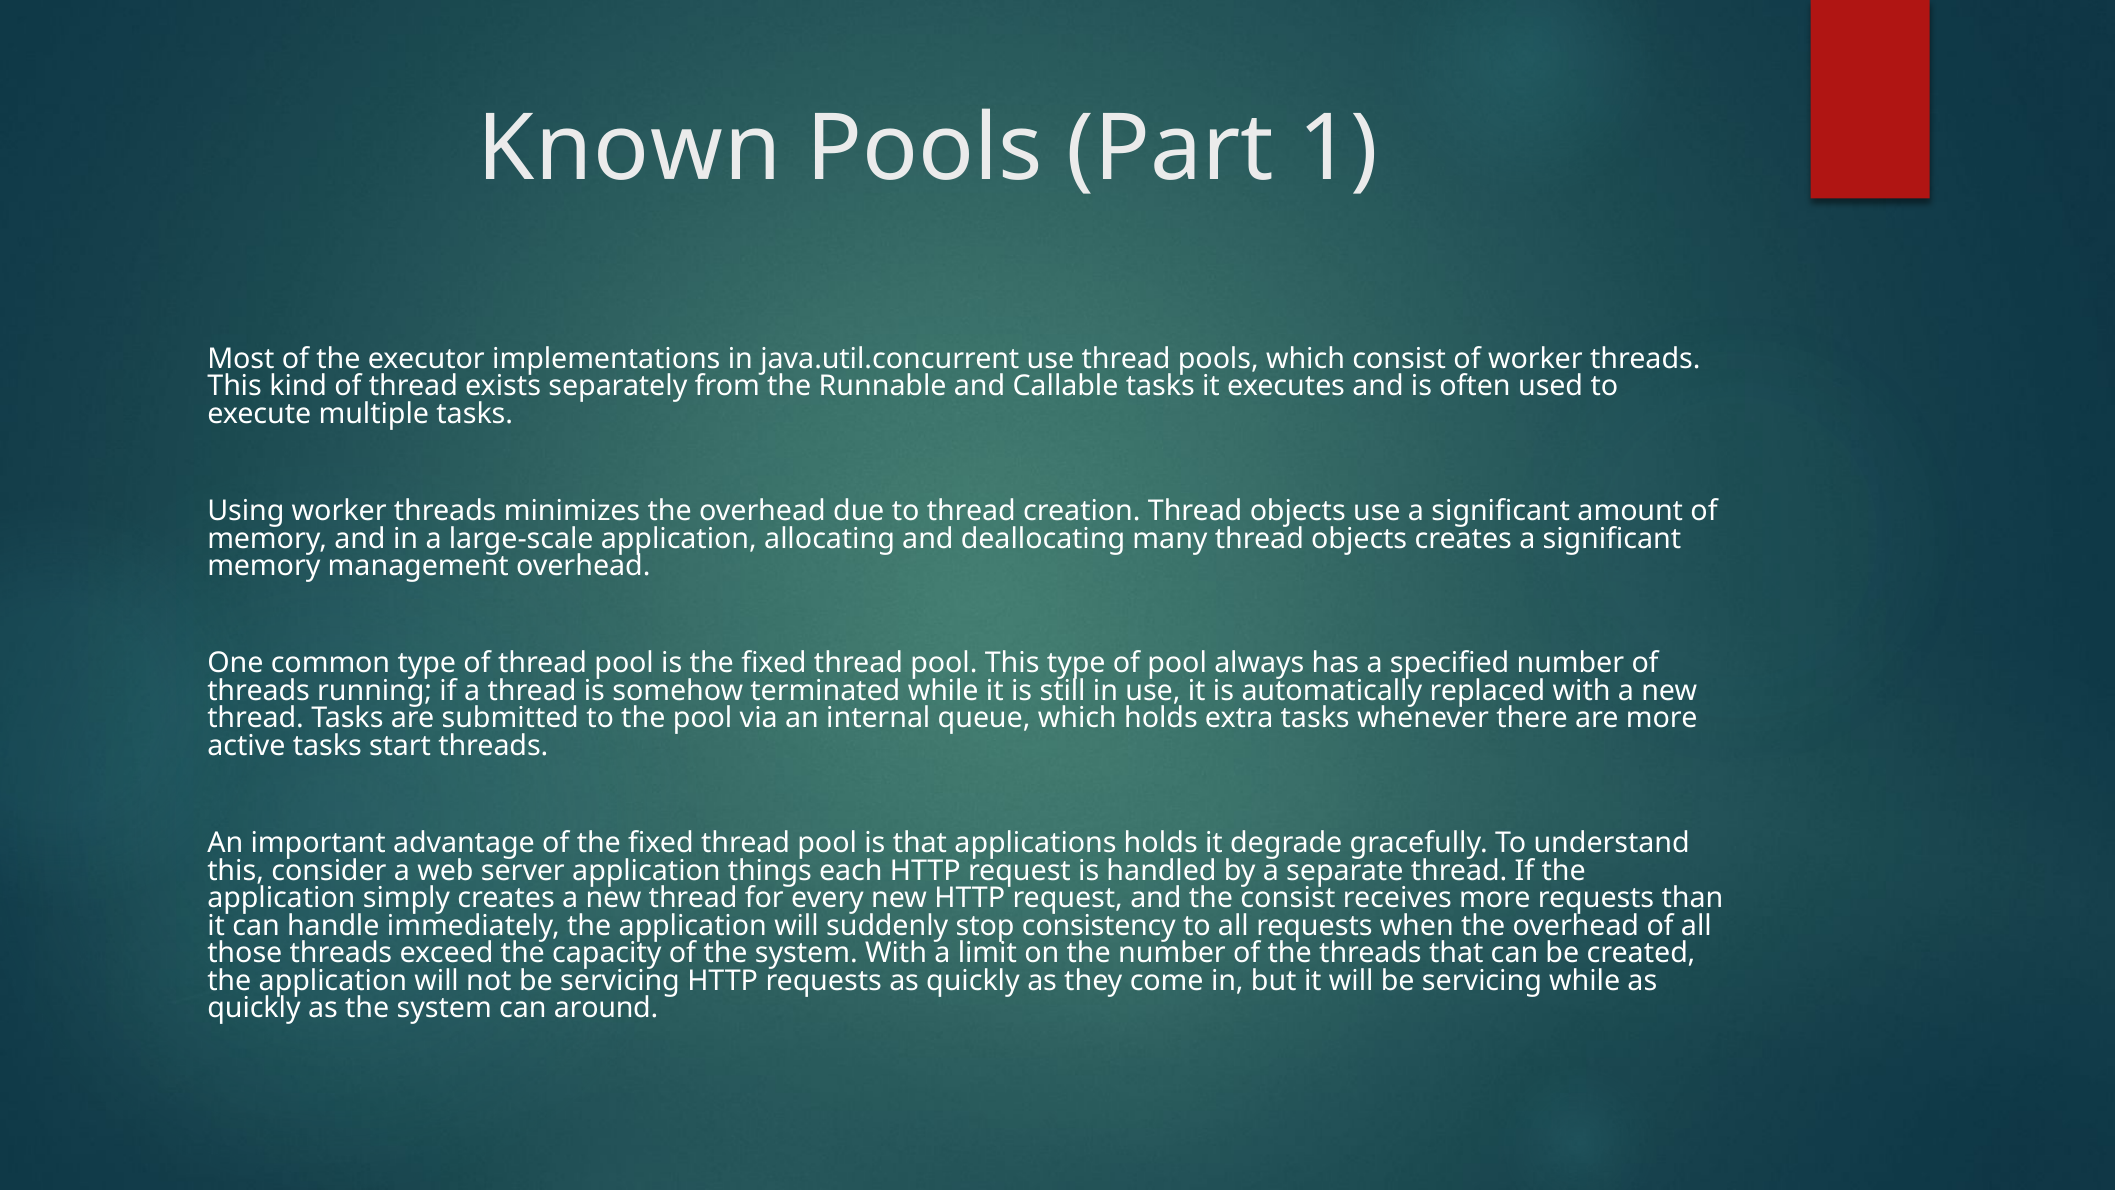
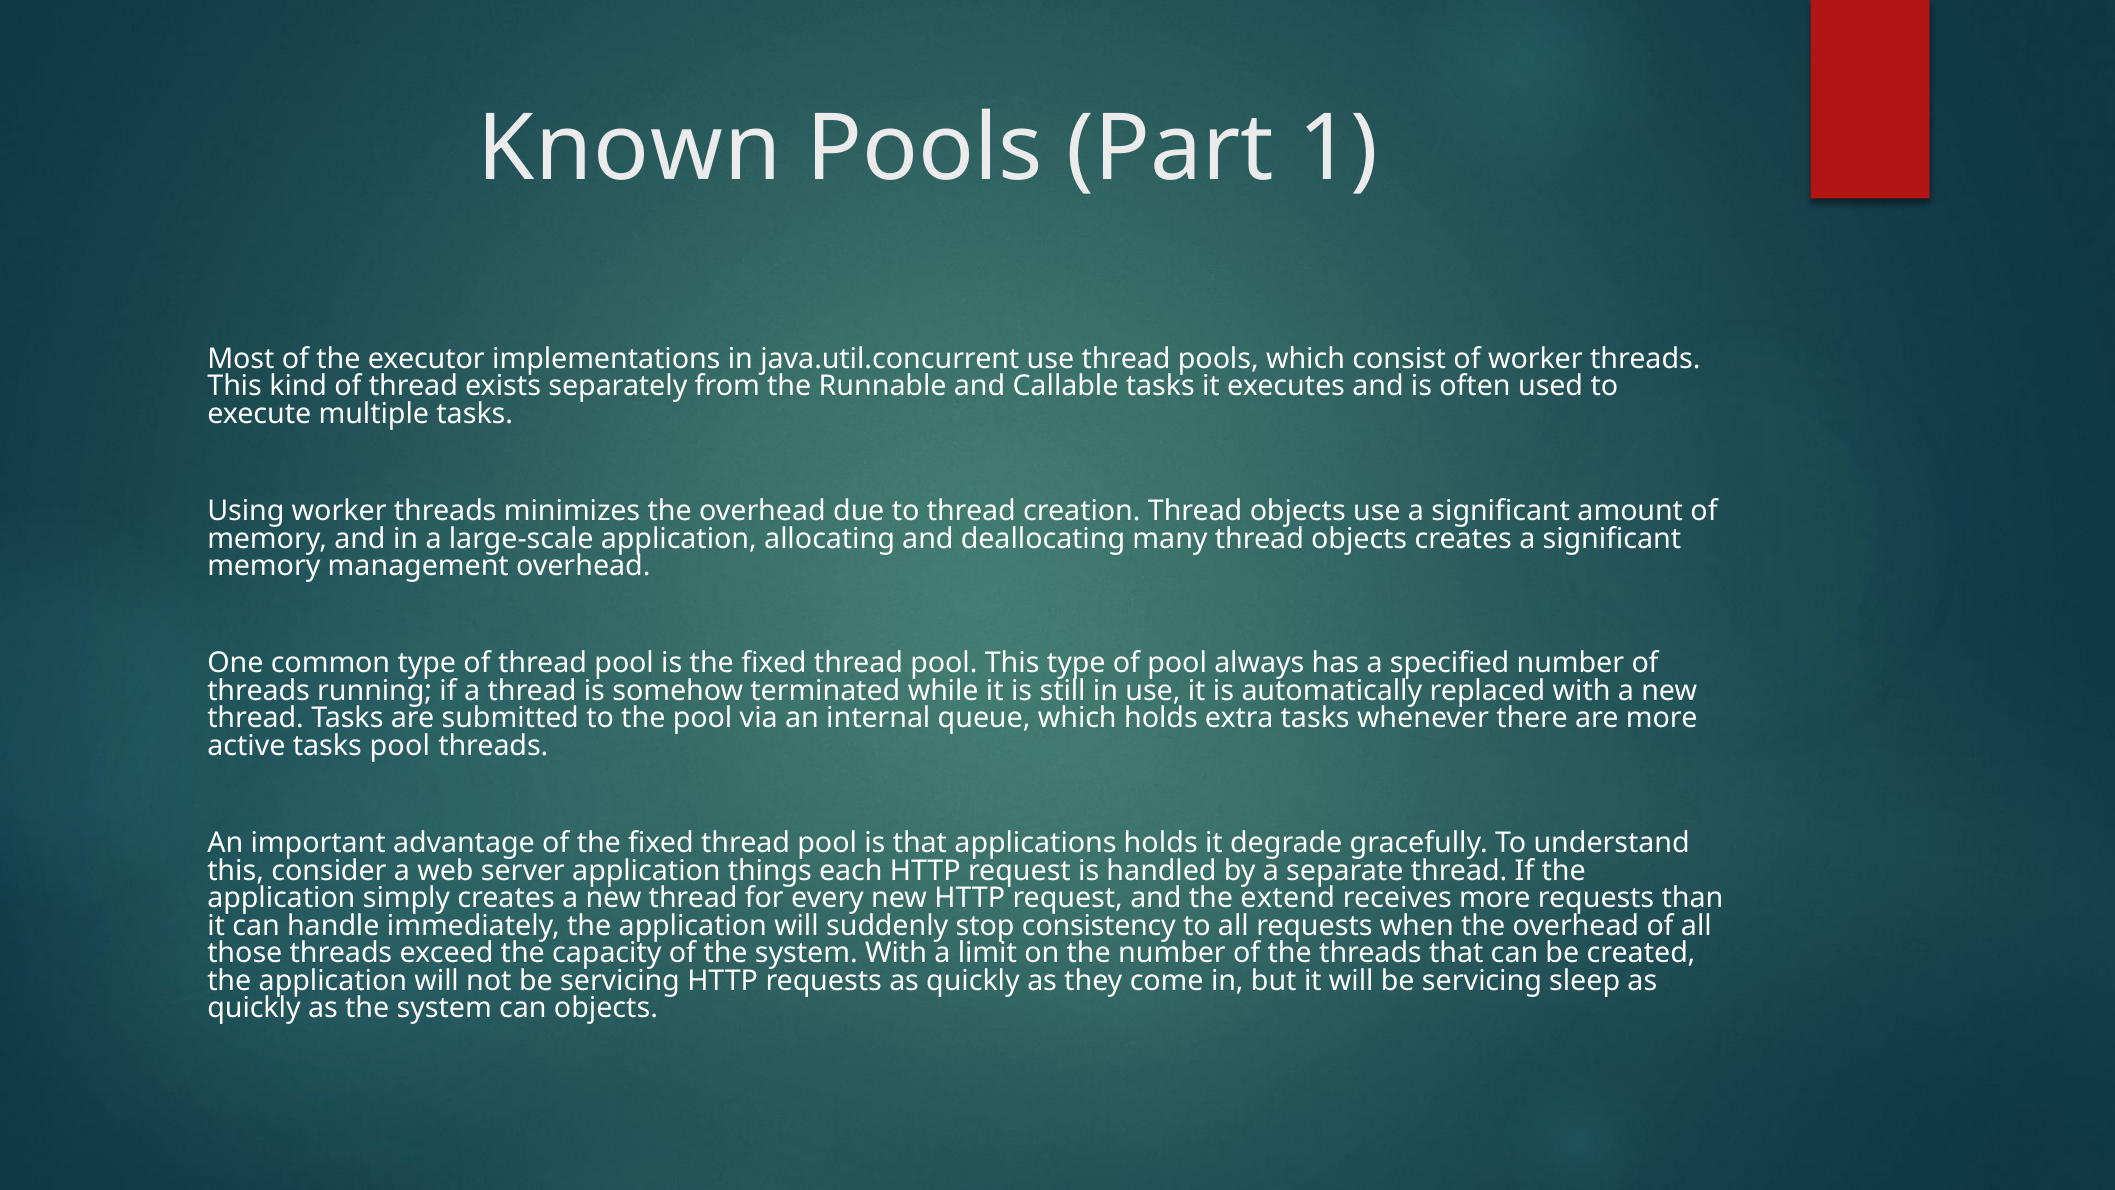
tasks start: start -> pool (400, 746)
the consist: consist -> extend (1288, 898)
servicing while: while -> sleep (1585, 981)
can around: around -> objects (606, 1008)
